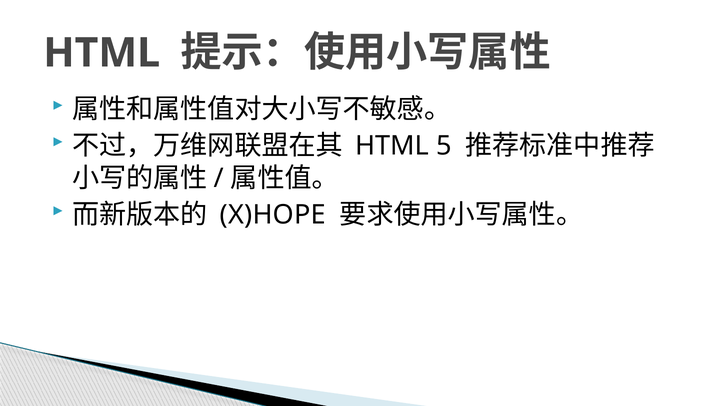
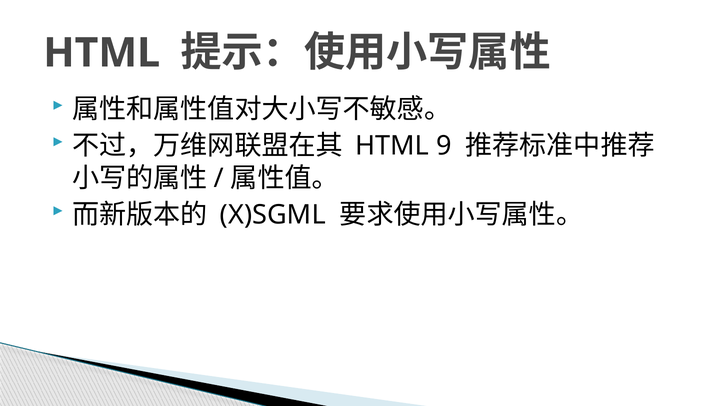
5: 5 -> 9 (444, 146)
X)HOPE: X)HOPE -> X)SGML (273, 215)
